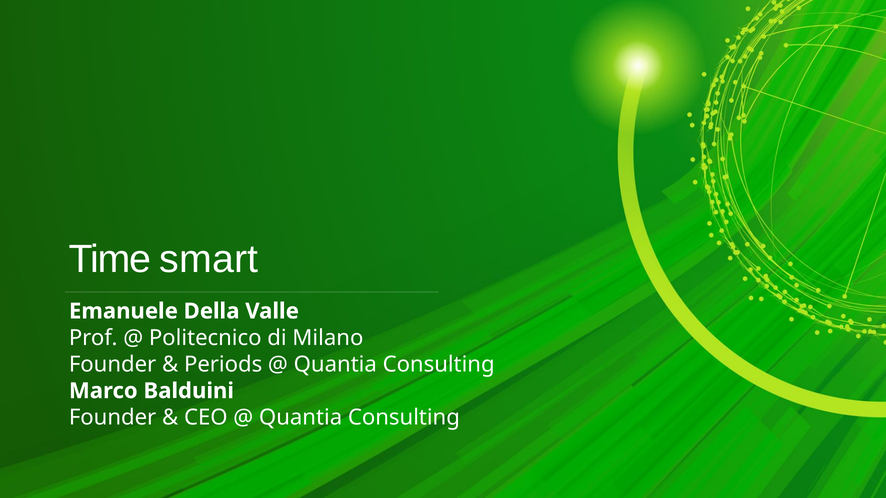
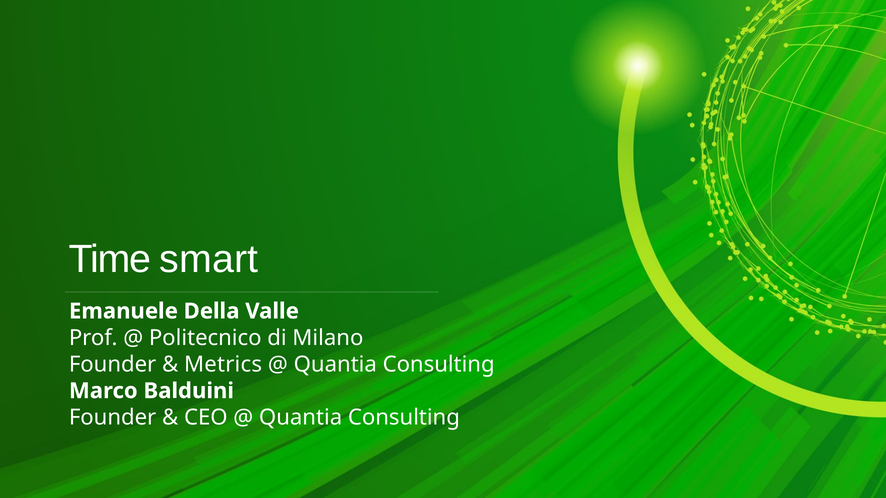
Periods: Periods -> Metrics (223, 365)
